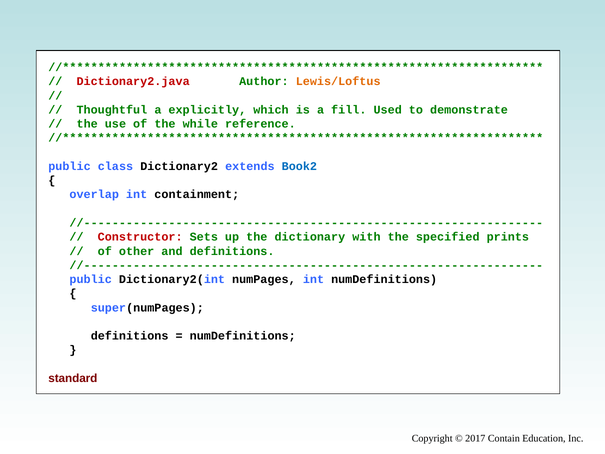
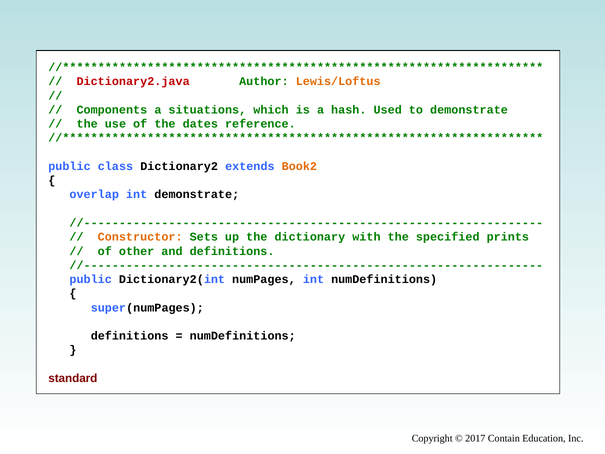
Thoughtful: Thoughtful -> Components (112, 110)
explicitly: explicitly -> situations (207, 110)
fill: fill -> hash (349, 110)
while: while -> dates (200, 124)
Book2 colour: blue -> orange (299, 166)
int containment: containment -> demonstrate (197, 195)
Constructor colour: red -> orange (140, 237)
